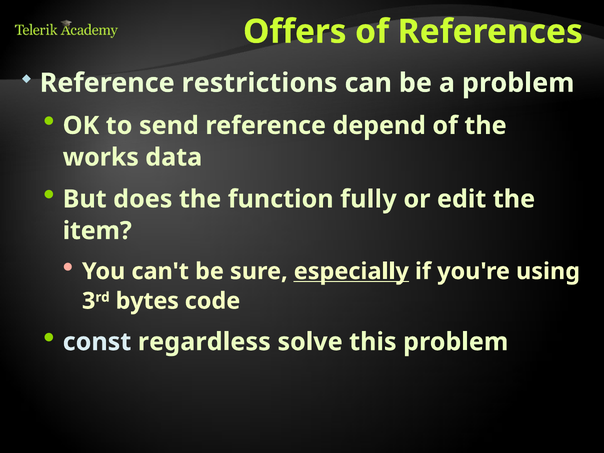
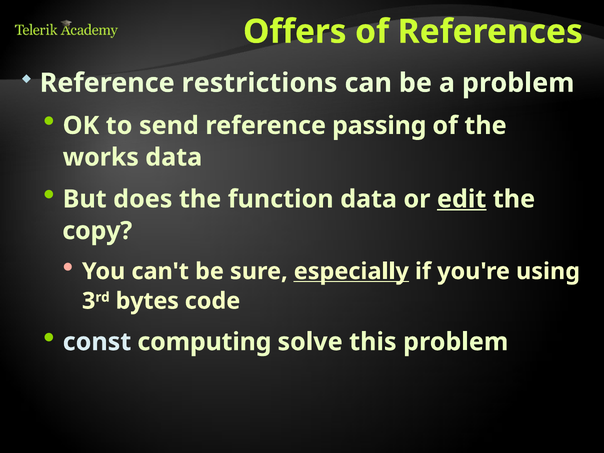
depend: depend -> passing (379, 126)
function fully: fully -> data (369, 199)
edit underline: none -> present (462, 199)
item: item -> copy (97, 231)
regardless: regardless -> computing (204, 342)
